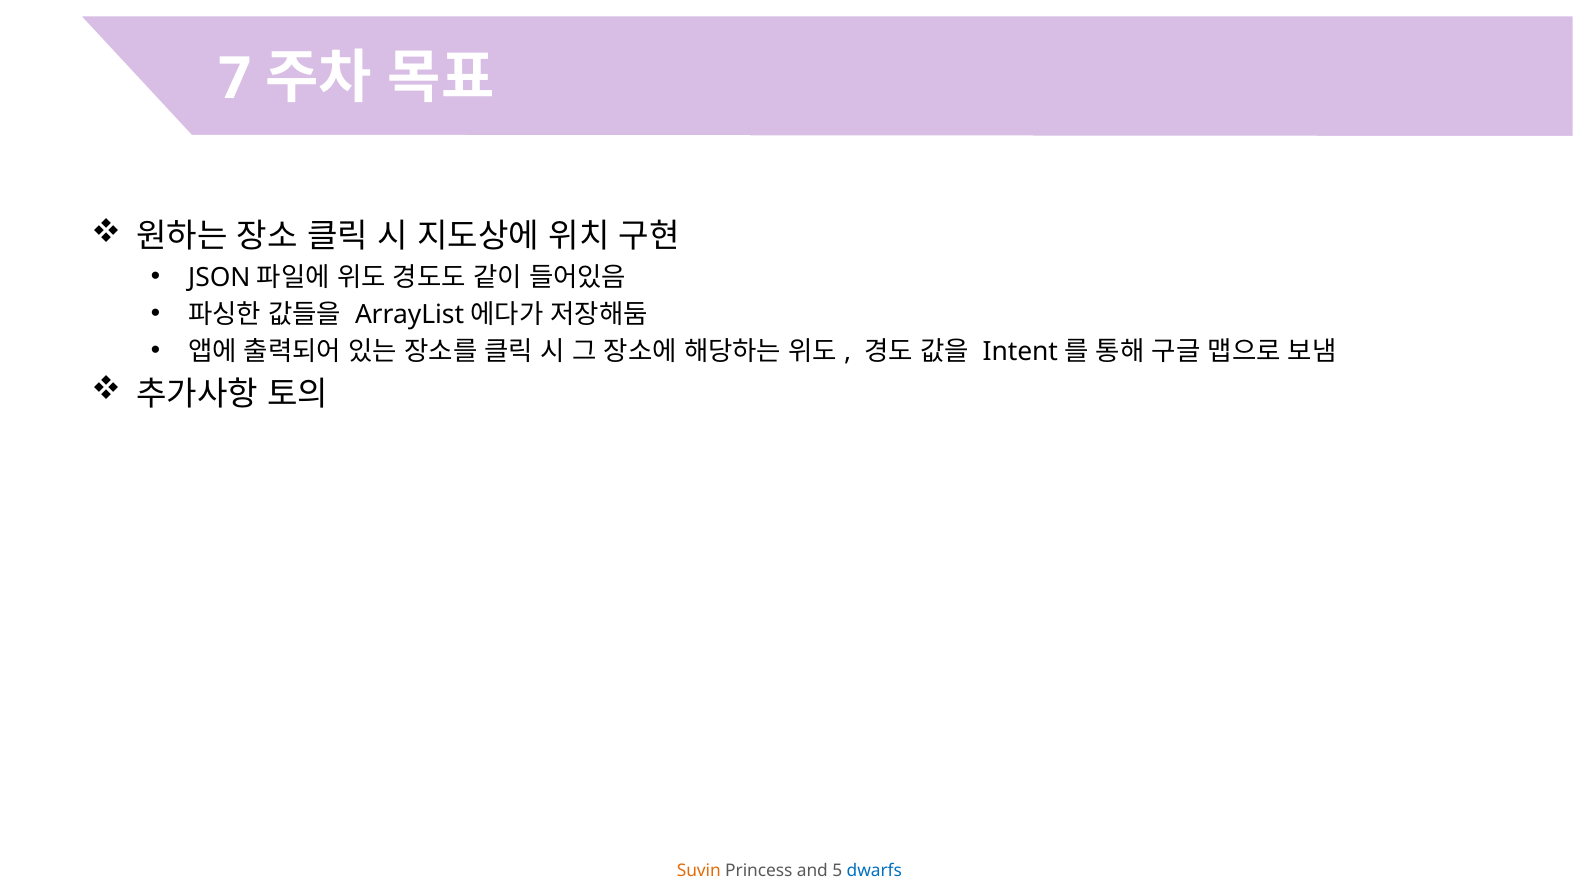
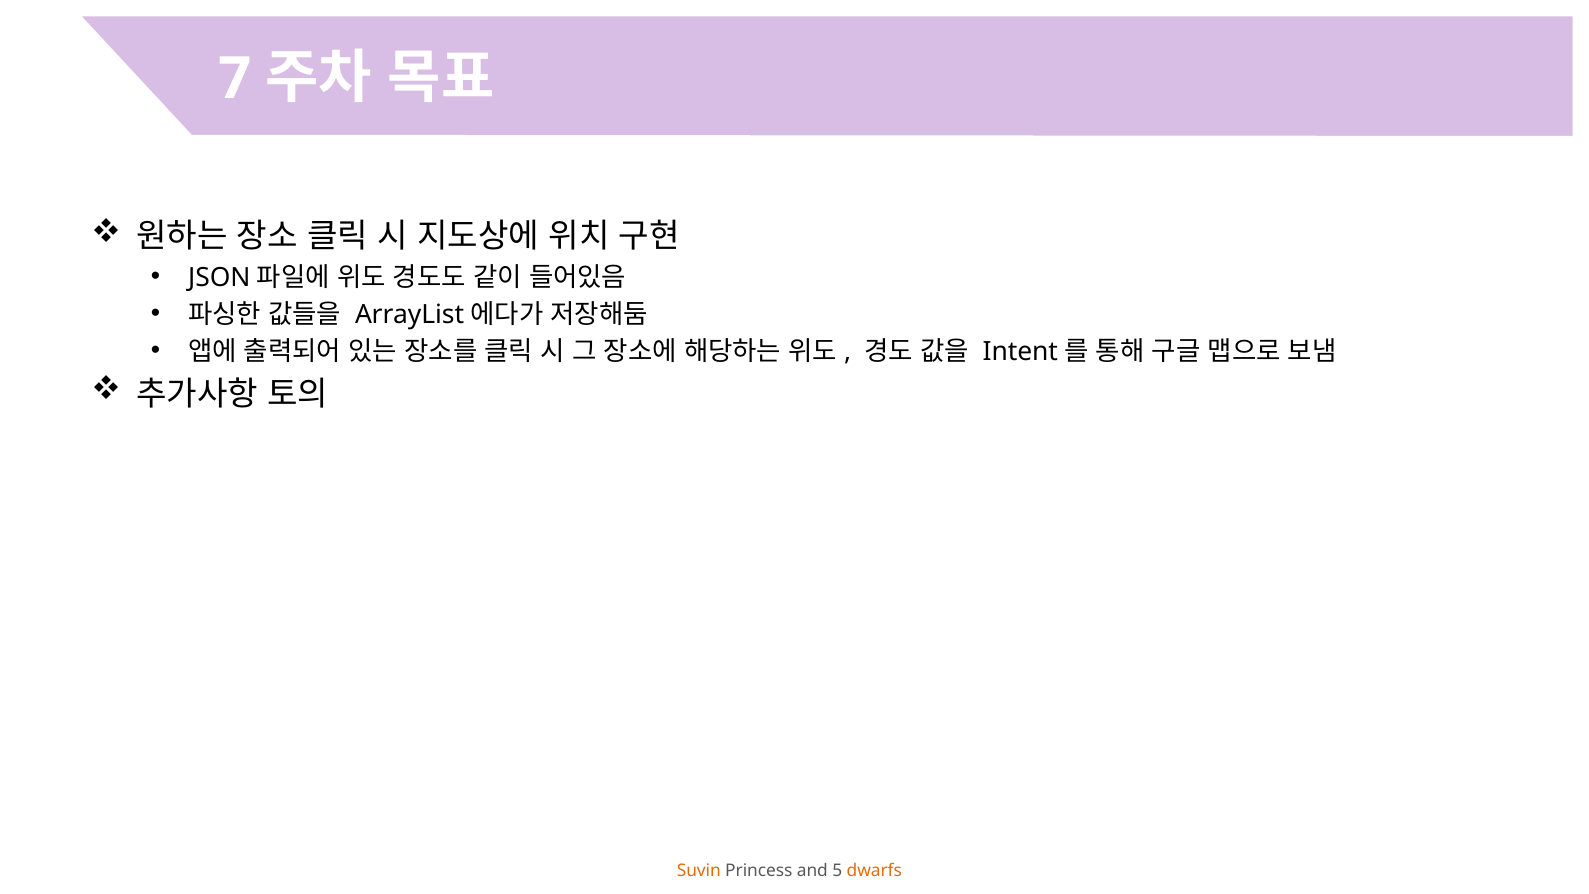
dwarfs colour: blue -> orange (874, 870)
